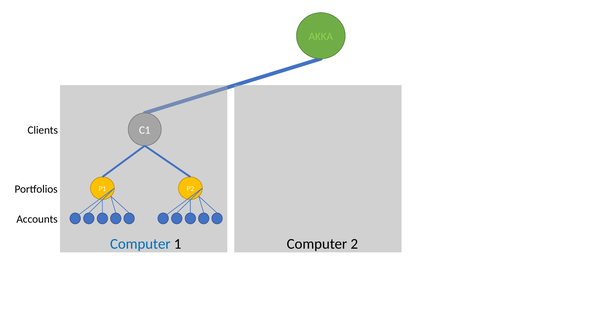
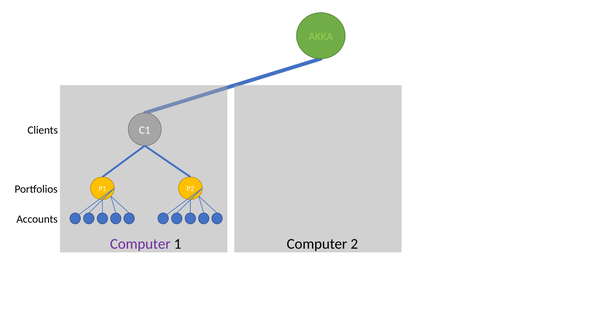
Computer colour: blue -> purple (140, 243)
